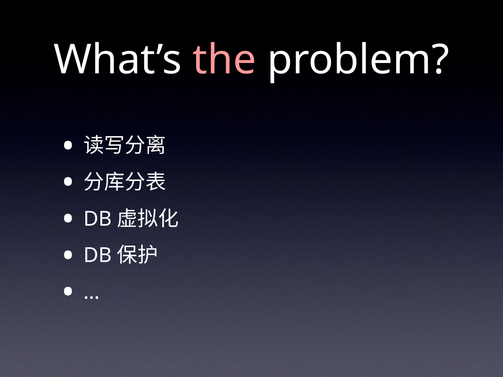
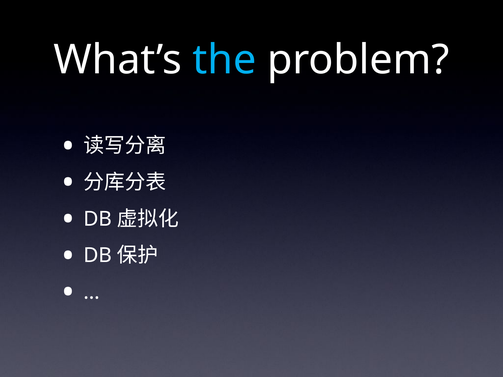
the colour: pink -> light blue (224, 60)
